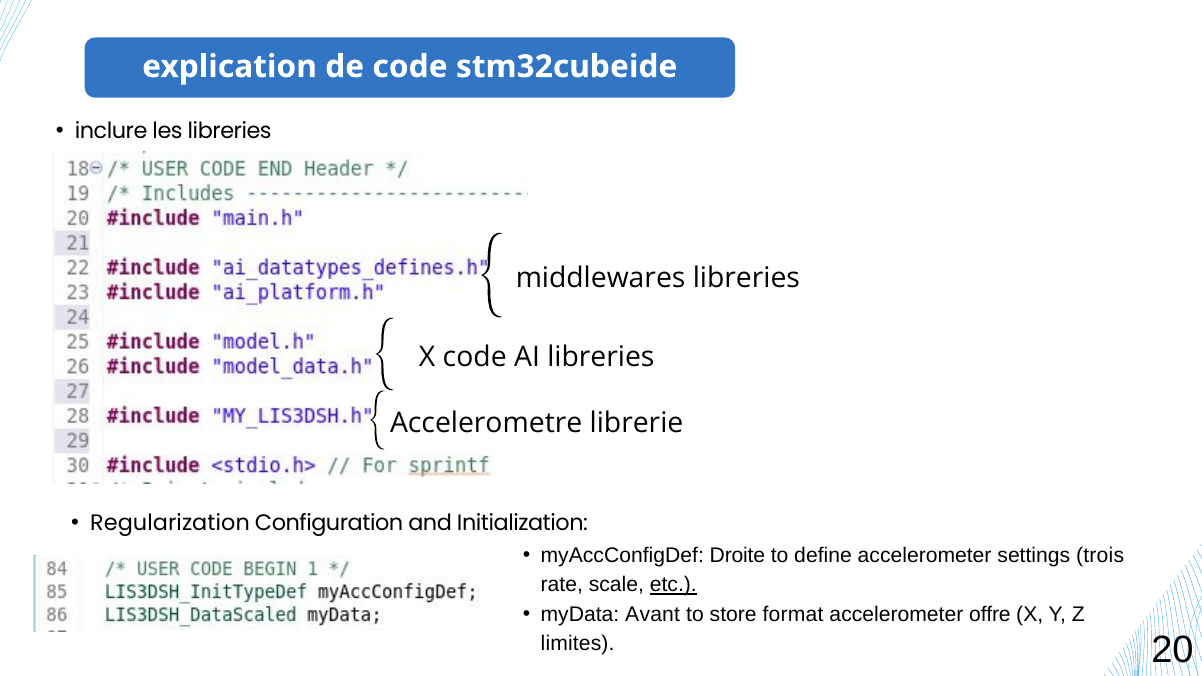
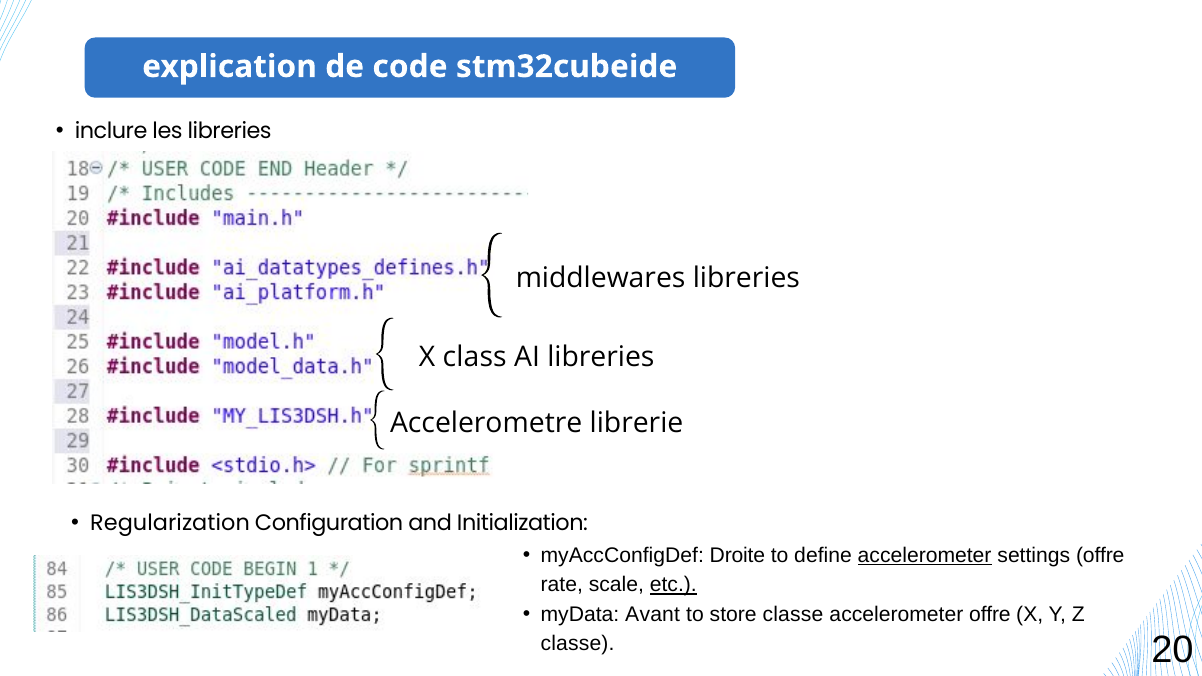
X code: code -> class (475, 357)
accelerometer underline: none -> present (925, 556)
settings trois: trois -> offre (1100, 556)
store format: format -> classe (793, 615)
limites: limites -> classe (578, 644)
